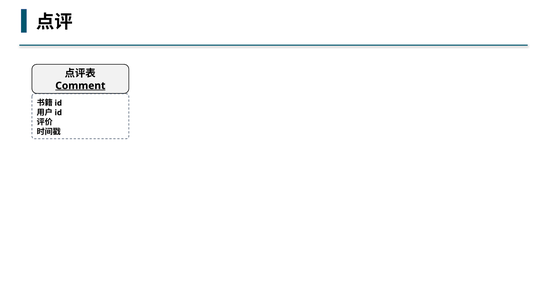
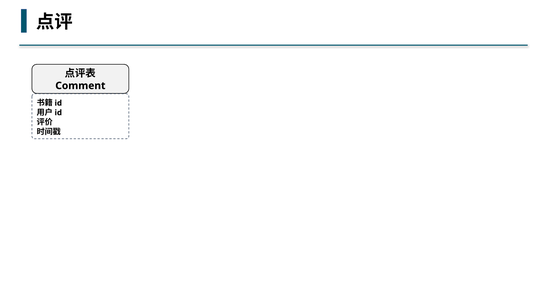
Comment underline: present -> none (80, 86)
